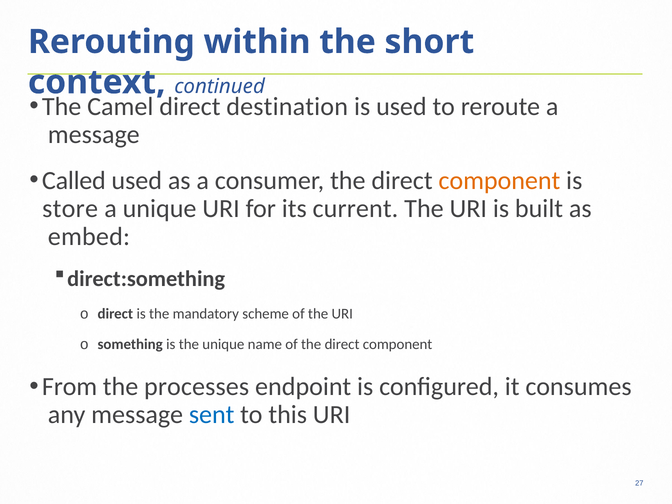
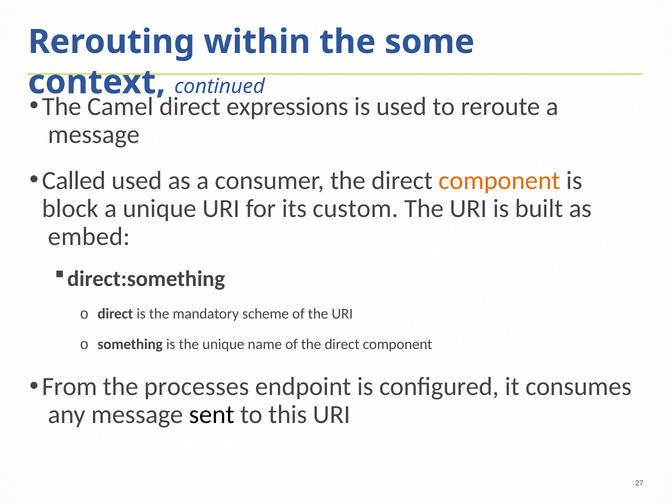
short: short -> some (430, 42)
destination: destination -> expressions (287, 107)
store: store -> block (70, 209)
current: current -> custom (355, 209)
sent colour: blue -> black (212, 415)
